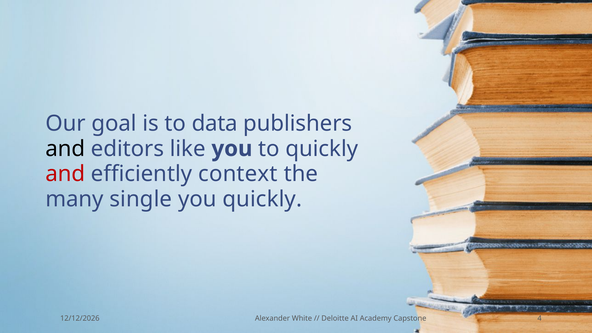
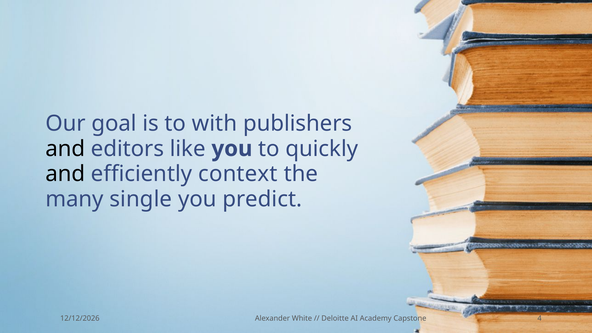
data: data -> with (214, 123)
and colour: red -> black (65, 174)
you quickly: quickly -> predict (262, 199)
